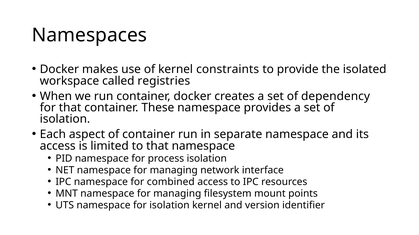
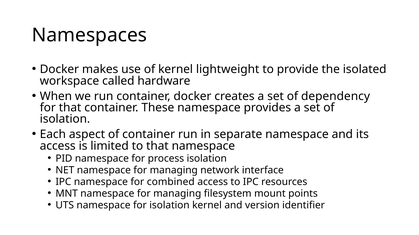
constraints: constraints -> lightweight (228, 70)
registries: registries -> hardware (164, 81)
